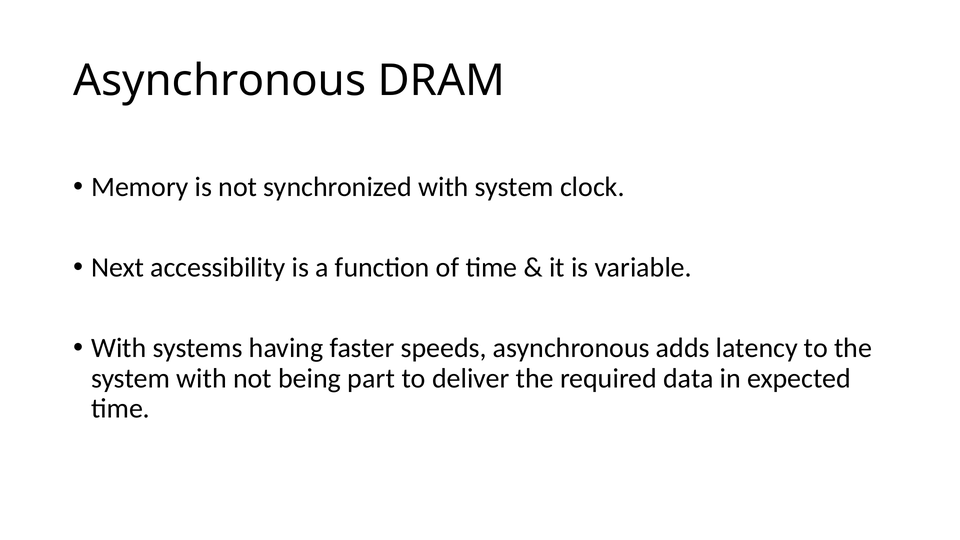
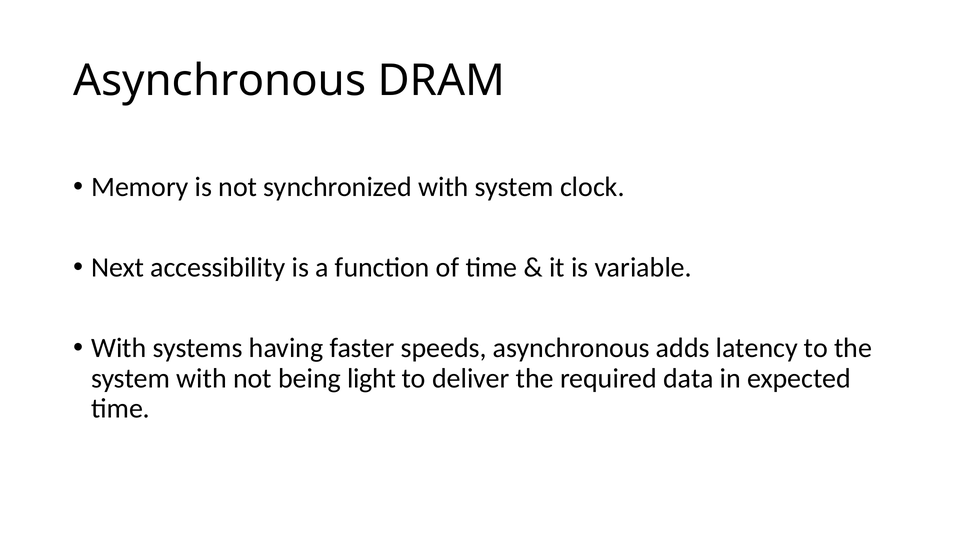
part: part -> light (372, 378)
